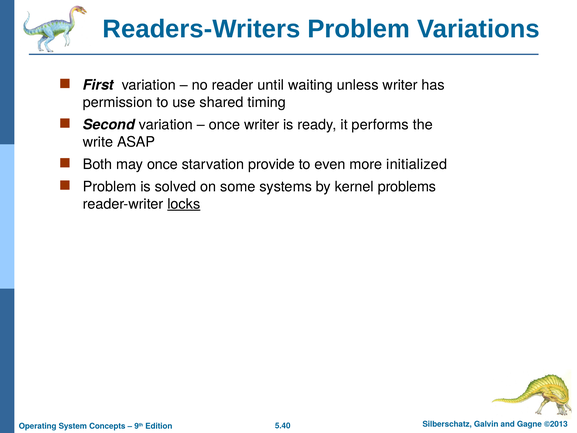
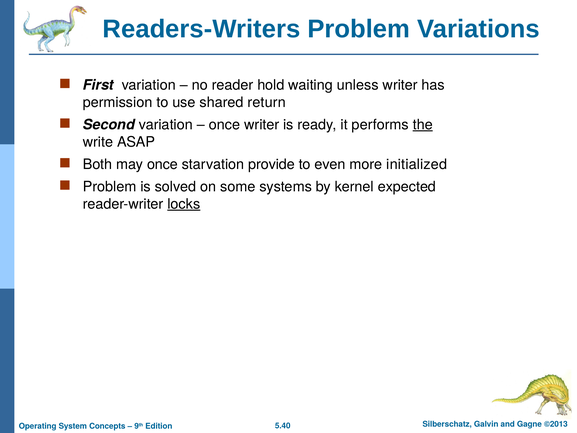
until: until -> hold (271, 85)
timing: timing -> return (267, 102)
the underline: none -> present (423, 125)
problems: problems -> expected (407, 187)
